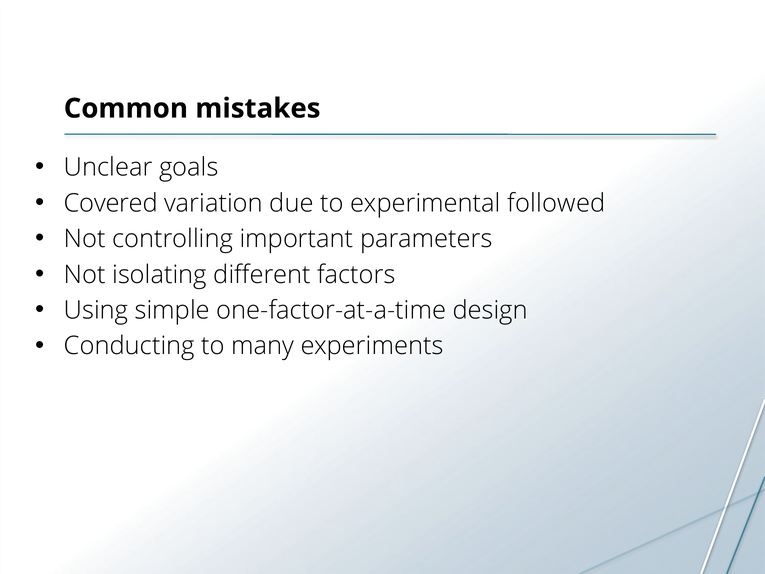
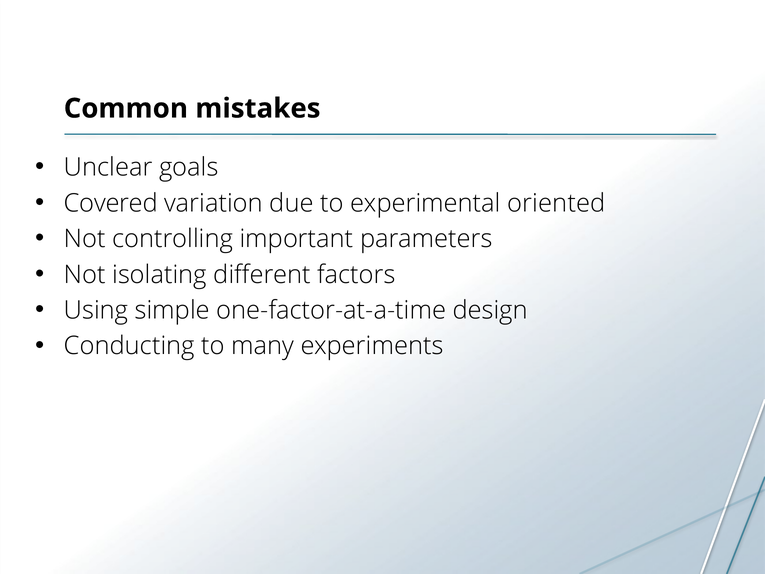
followed: followed -> oriented (556, 203)
